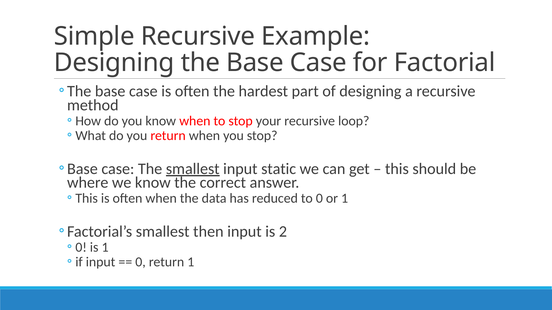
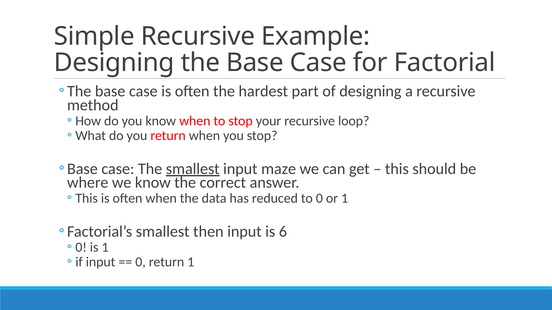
static: static -> maze (279, 169)
2: 2 -> 6 (283, 232)
